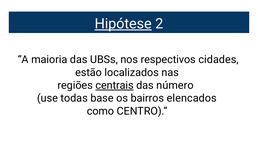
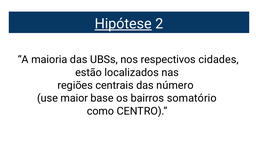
centrais underline: present -> none (115, 85)
todas: todas -> maior (74, 98)
elencados: elencados -> somatório (192, 98)
